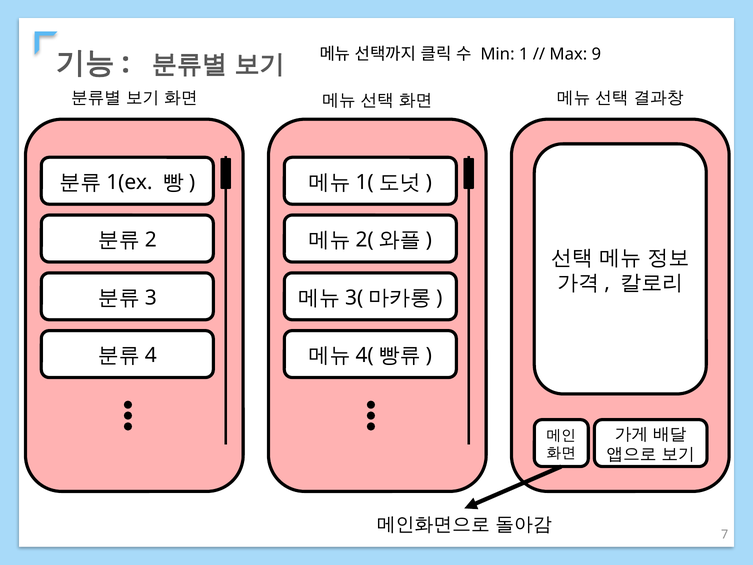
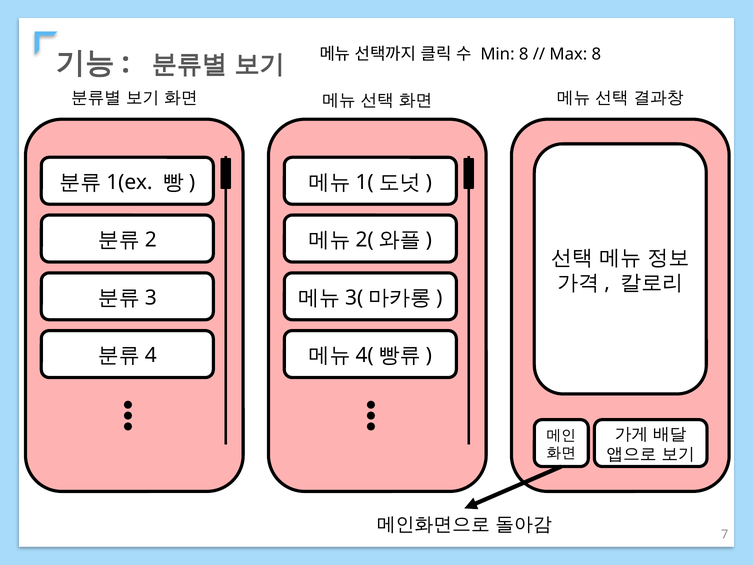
Min 1: 1 -> 8 (524, 54)
Max 9: 9 -> 8 (596, 54)
